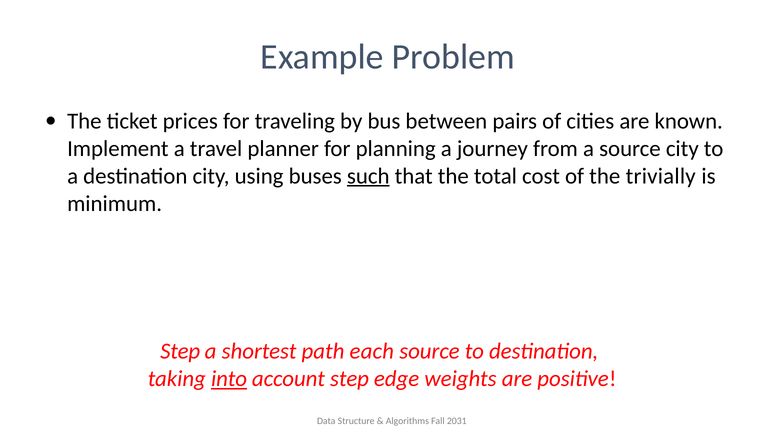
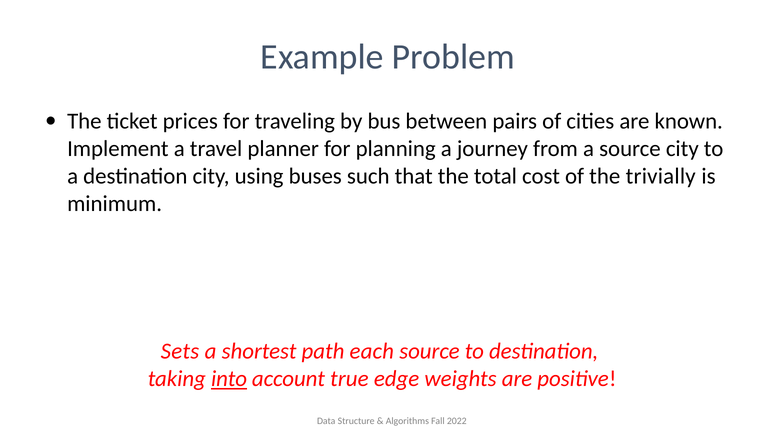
such underline: present -> none (368, 176)
Step: Step -> Sets (180, 351)
account step: step -> true (349, 379)
2031: 2031 -> 2022 (457, 421)
